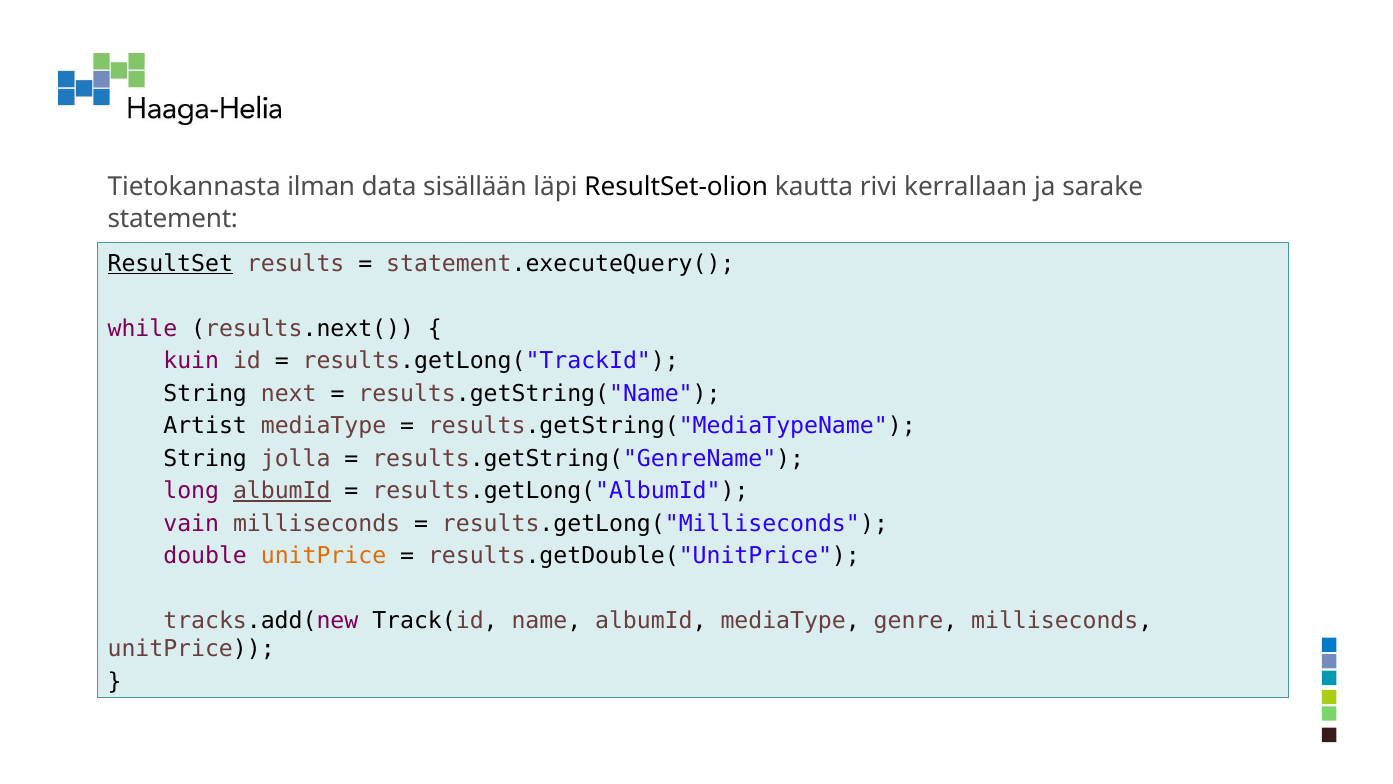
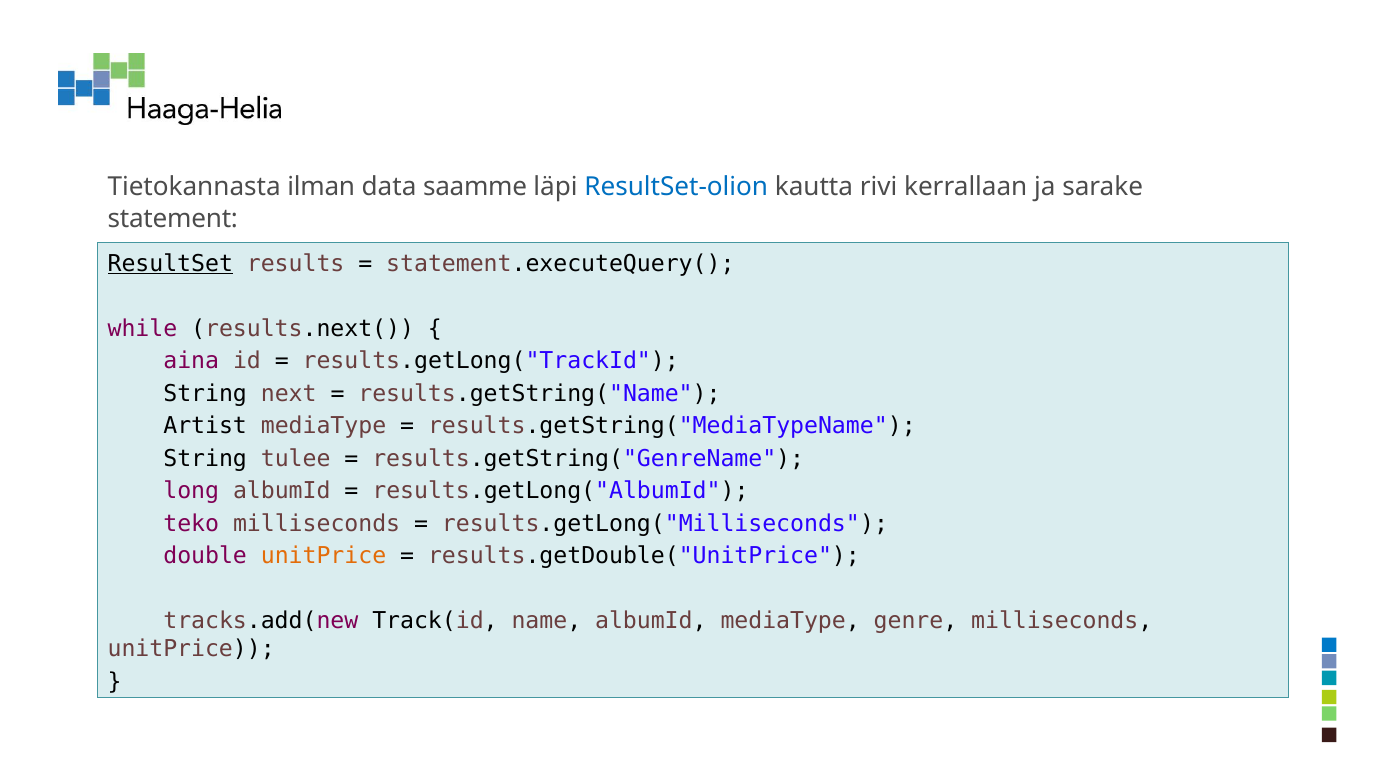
sisällään: sisällään -> saamme (475, 187)
ResultSet-olion colour: black -> blue (676, 187)
kuin: kuin -> aina (191, 361)
jolla: jolla -> tulee (296, 458)
albumId underline: present -> none (282, 491)
vain: vain -> teko (191, 523)
